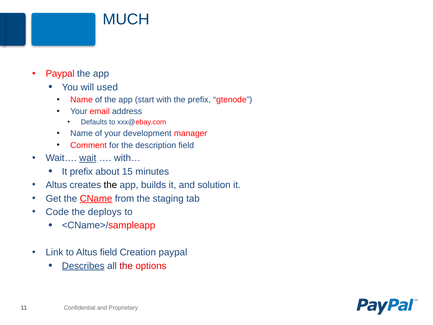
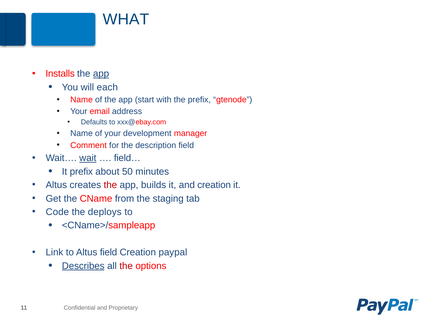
MUCH: MUCH -> WHAT (126, 19)
Paypal: Paypal -> Installs (60, 74)
app underline: none -> present (101, 74)
used: used -> each (107, 87)
with…: with… -> field… (127, 158)
15: 15 -> 50 (127, 171)
the colour: black -> red (110, 185)
and solution: solution -> creation (214, 185)
CName underline: present -> none (96, 198)
